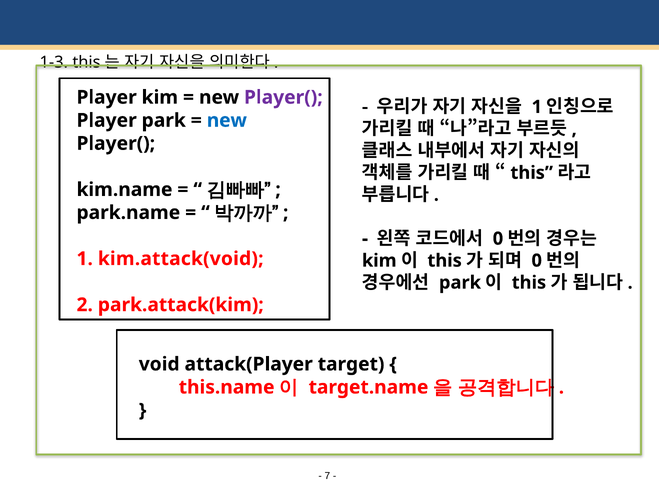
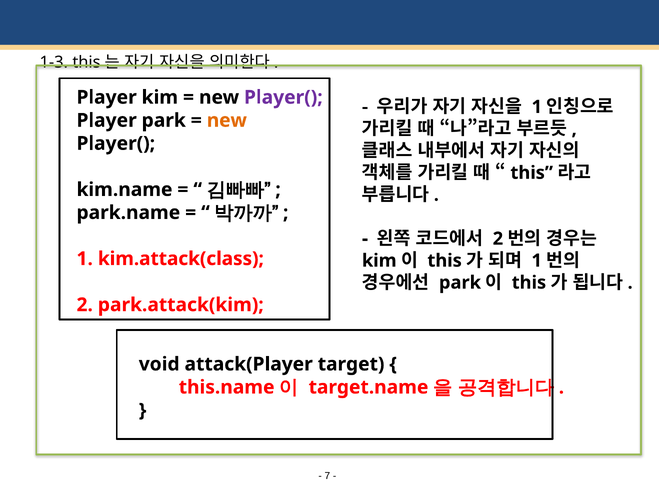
new colour: blue -> orange (227, 120)
0: 0 -> 2 (498, 239)
kim.attack(void: kim.attack(void -> kim.attack(class (181, 259)
0: 0 -> 1 (537, 261)
